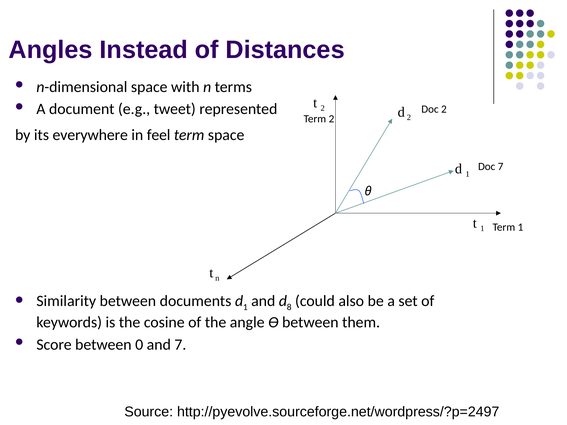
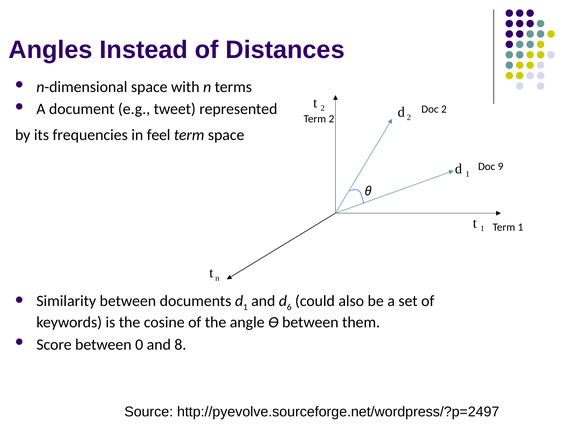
everywhere: everywhere -> frequencies (90, 135)
Doc 7: 7 -> 9 (501, 167)
8: 8 -> 6 (289, 307)
and 7: 7 -> 8 (180, 345)
